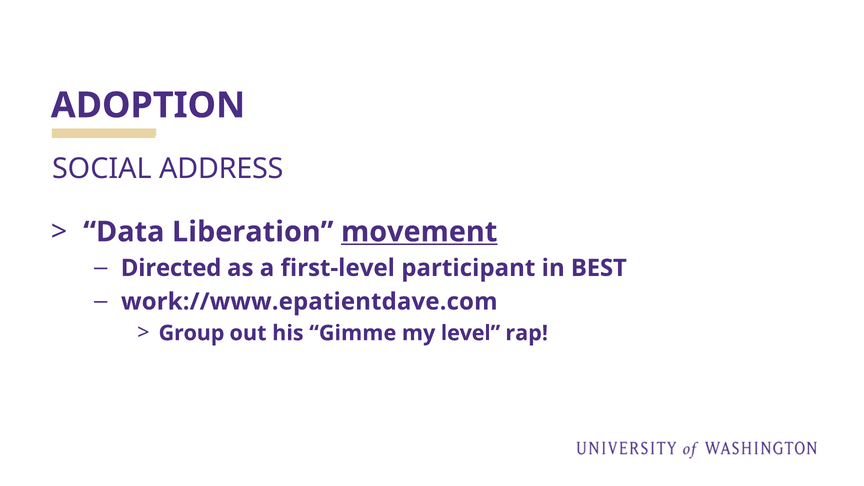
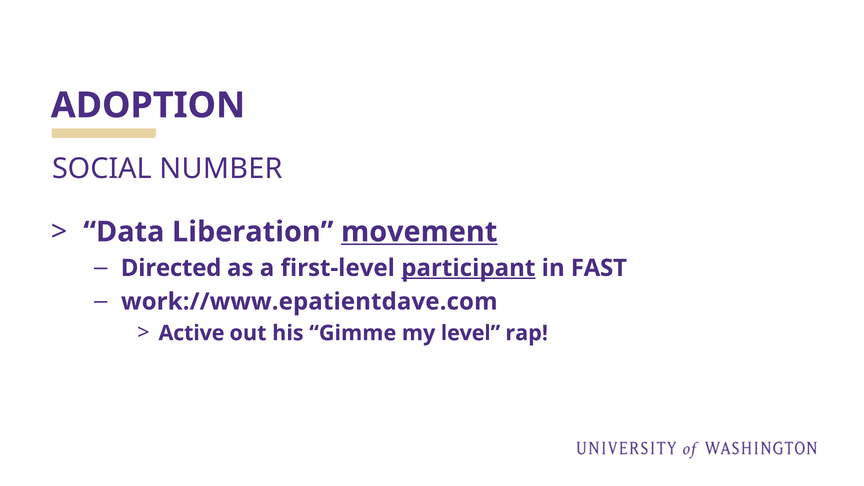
ADDRESS: ADDRESS -> NUMBER (221, 169)
participant underline: none -> present (468, 268)
BEST: BEST -> FAST (599, 268)
Group: Group -> Active (191, 333)
